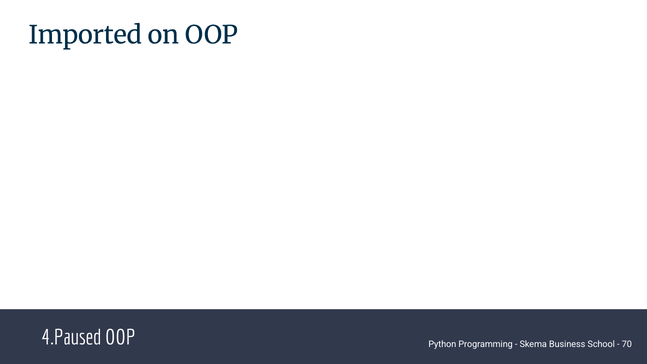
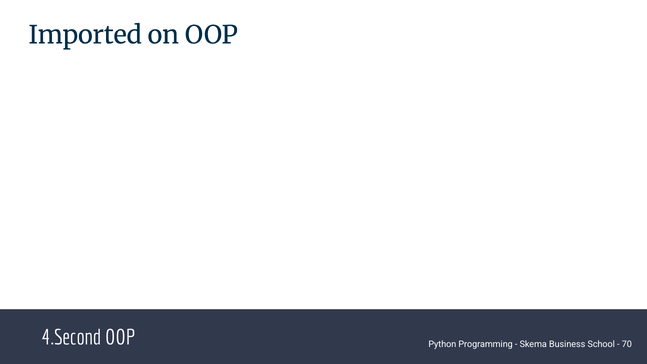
4.Paused: 4.Paused -> 4.Second (71, 338)
